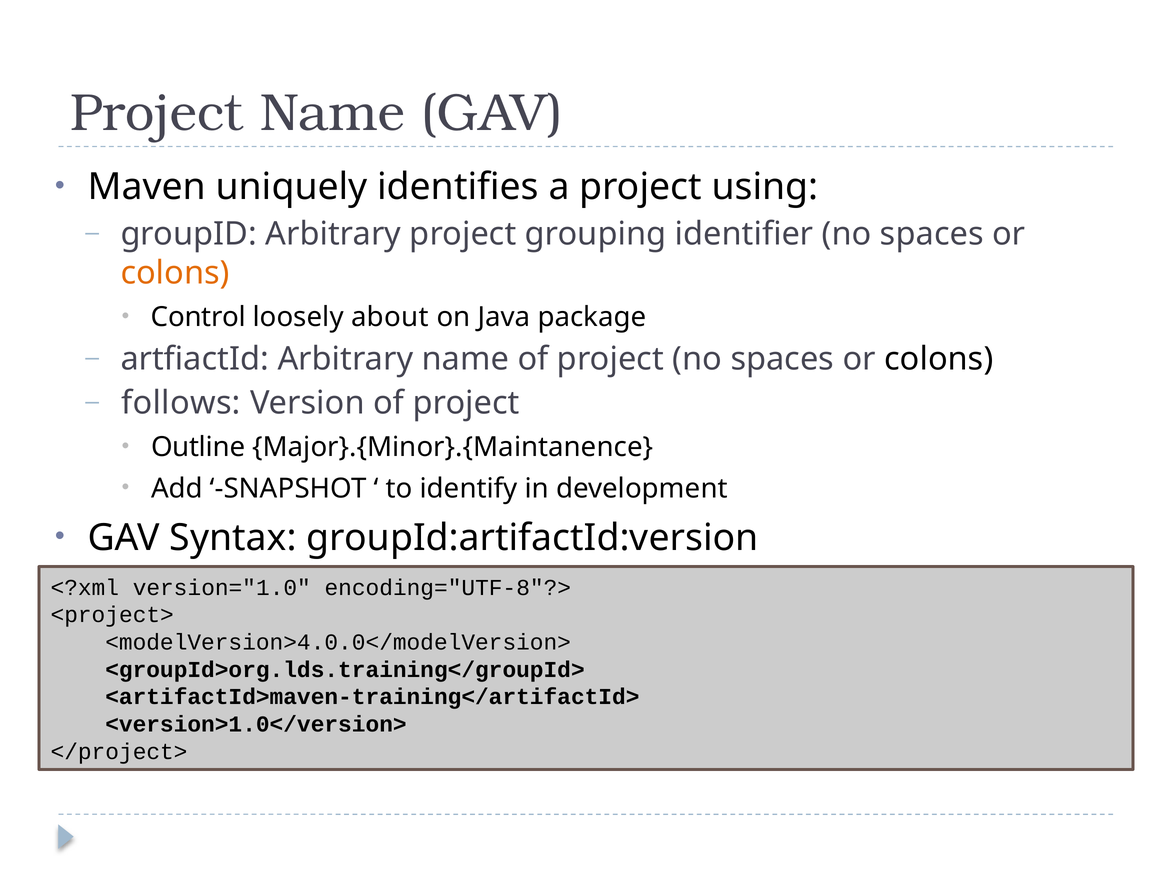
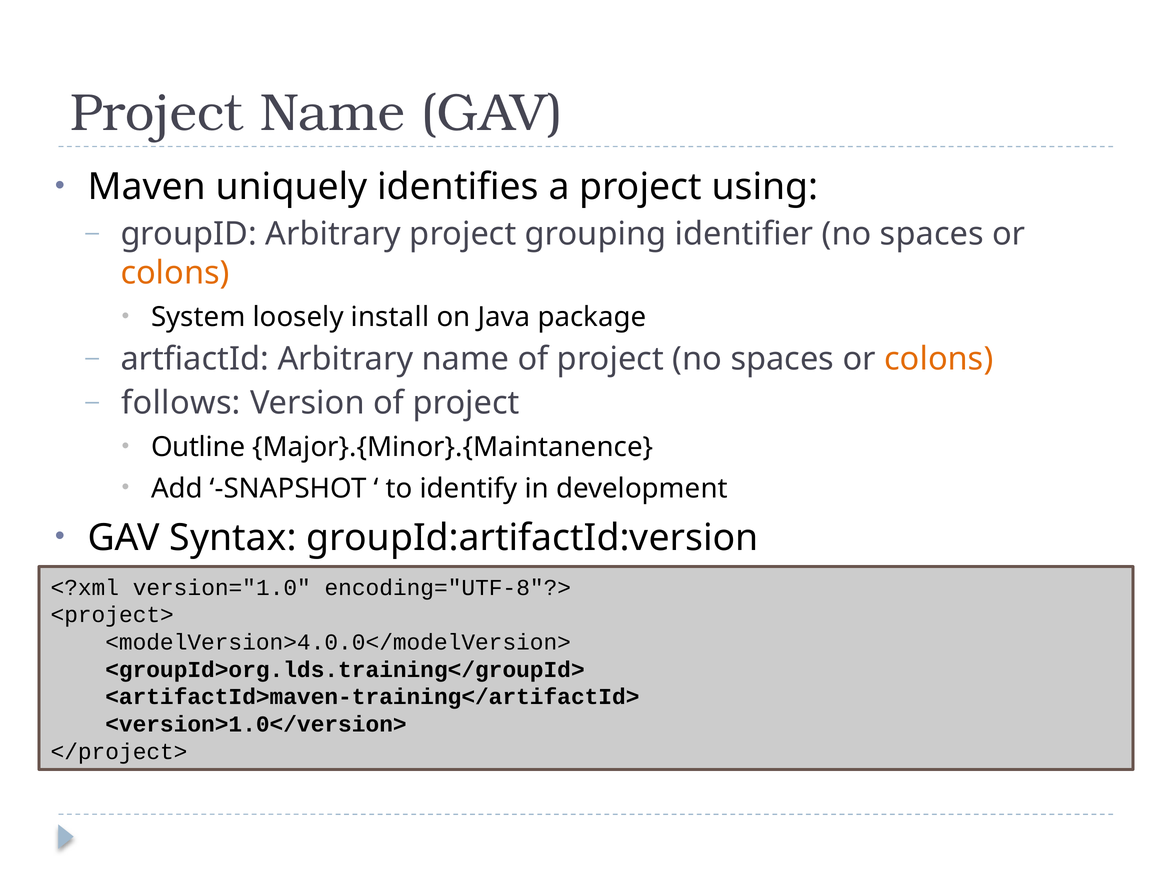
Control: Control -> System (198, 317)
about: about -> install (390, 317)
colons colour: black -> orange (939, 359)
